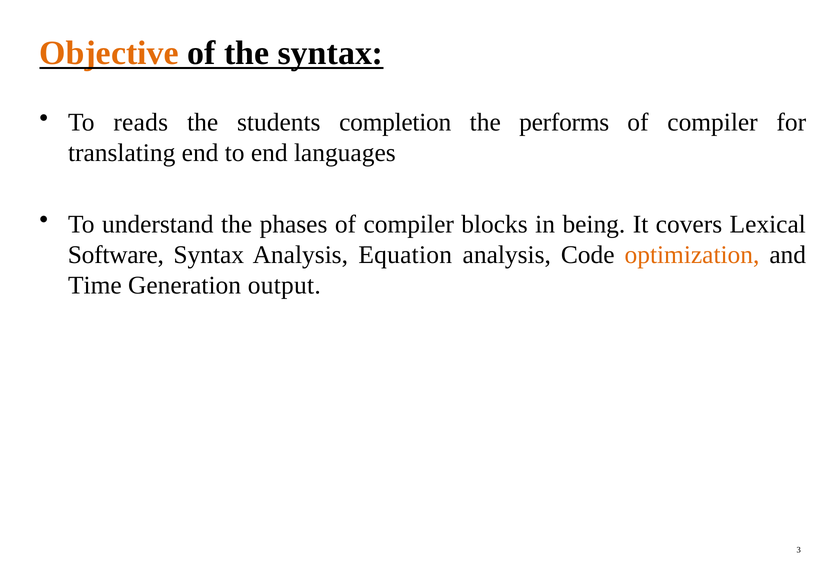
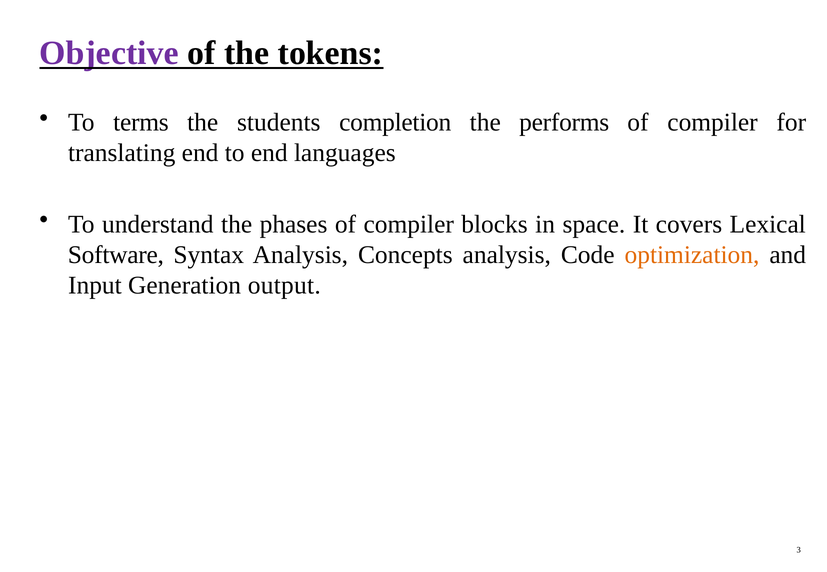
Objective colour: orange -> purple (109, 53)
the syntax: syntax -> tokens (330, 53)
reads: reads -> terms (141, 123)
being: being -> space (594, 224)
Equation: Equation -> Concepts (405, 255)
Time: Time -> Input (95, 285)
